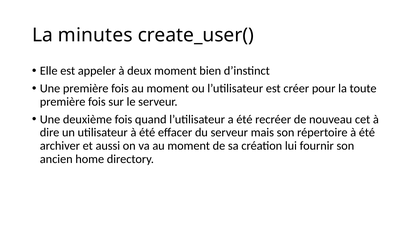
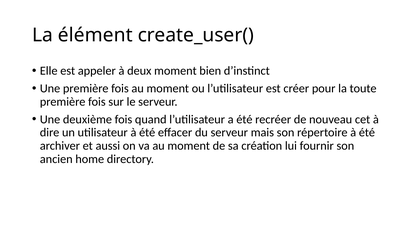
minutes: minutes -> élément (95, 35)
